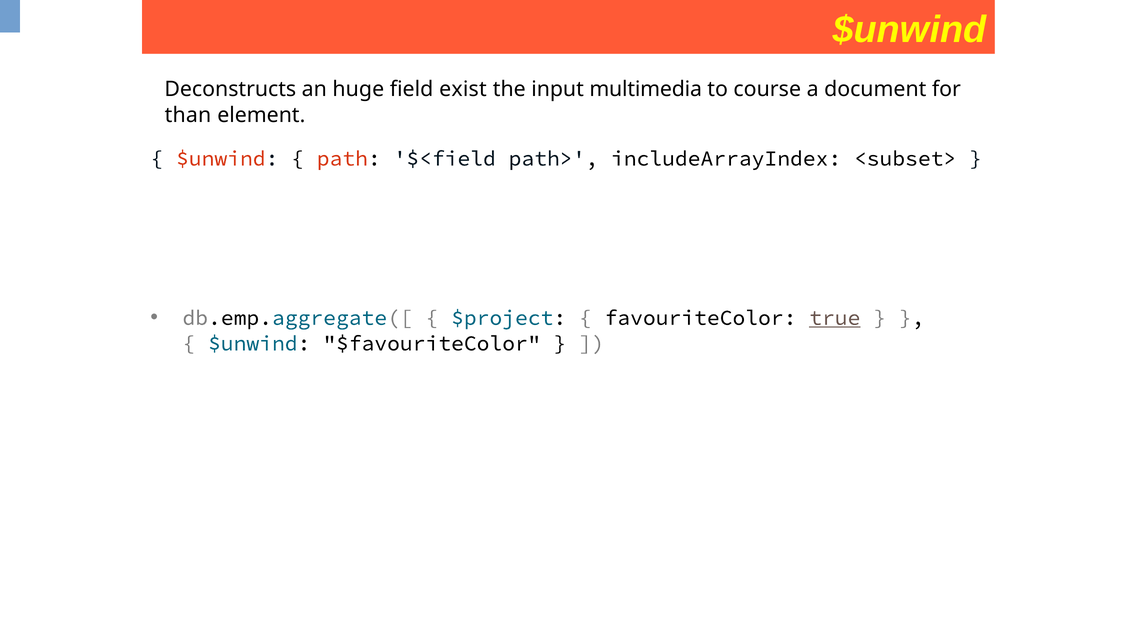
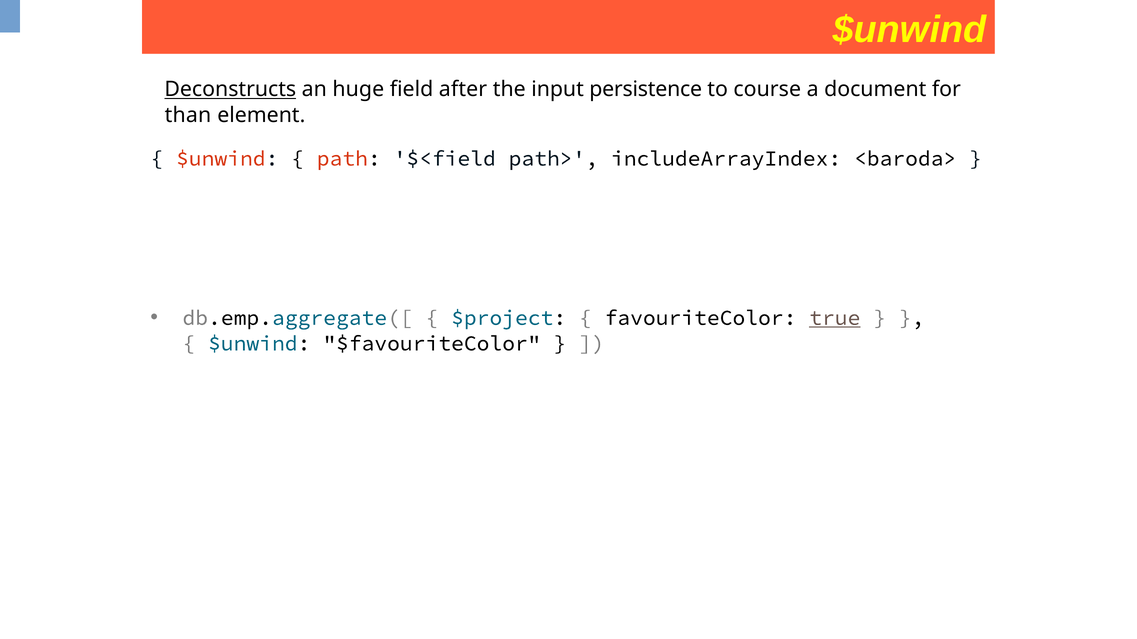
Deconstructs underline: none -> present (230, 90)
exist: exist -> after (463, 90)
multimedia: multimedia -> persistence (646, 90)
<subset>: <subset> -> <baroda> (905, 159)
